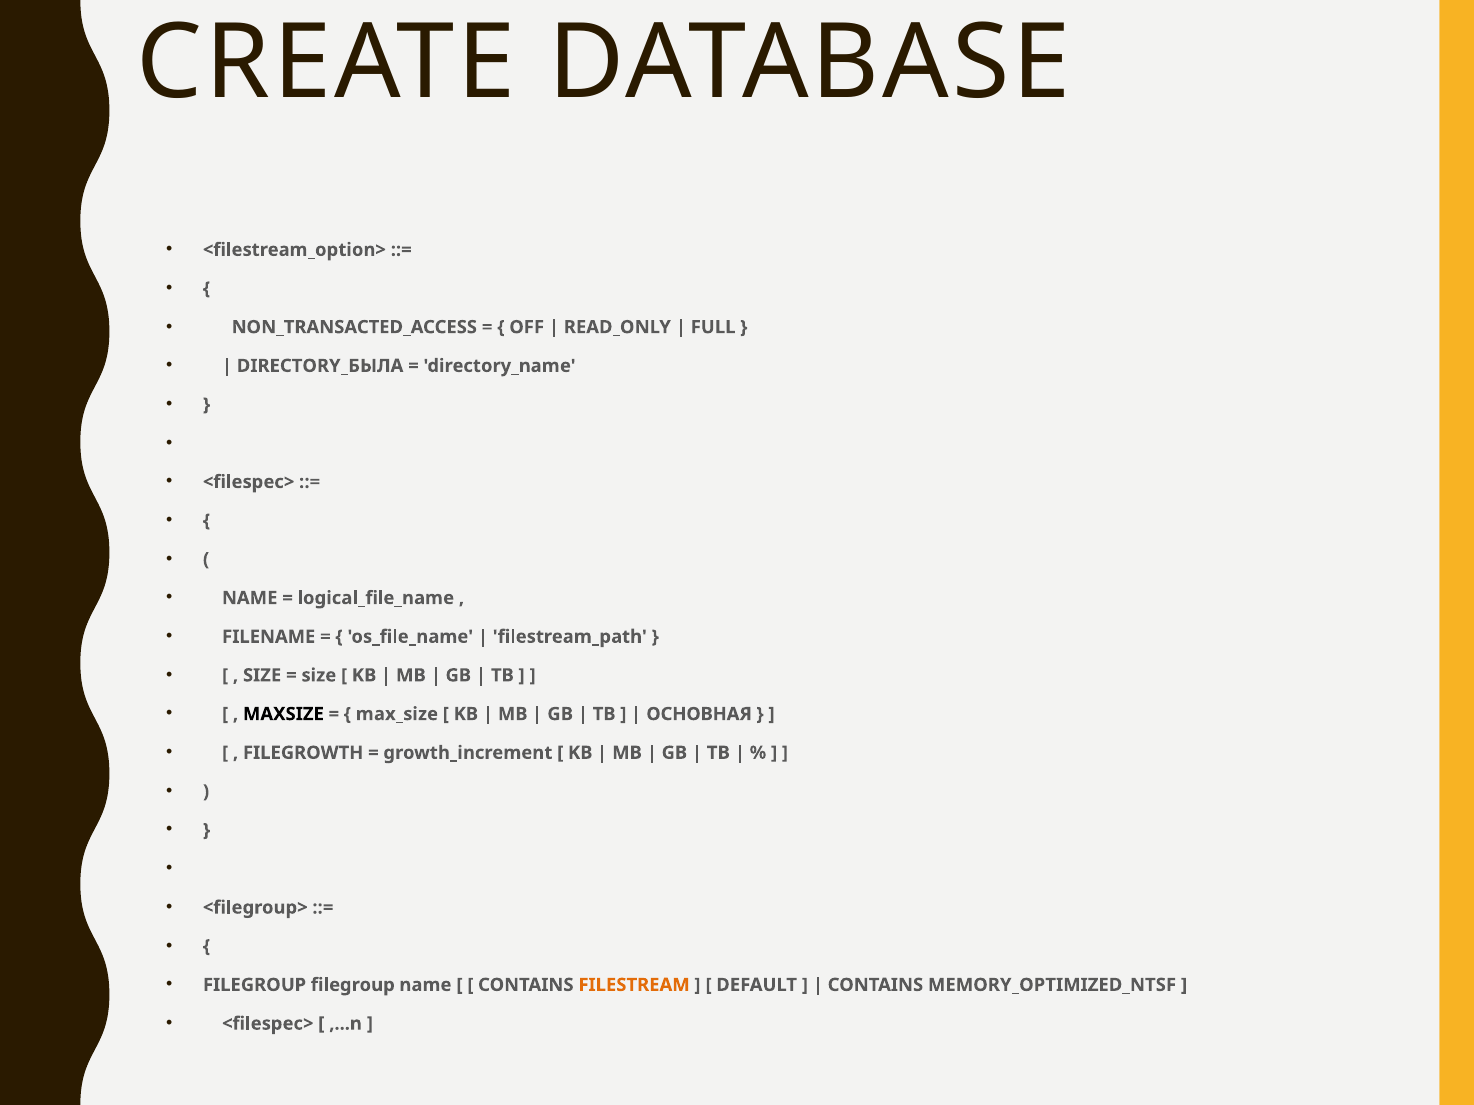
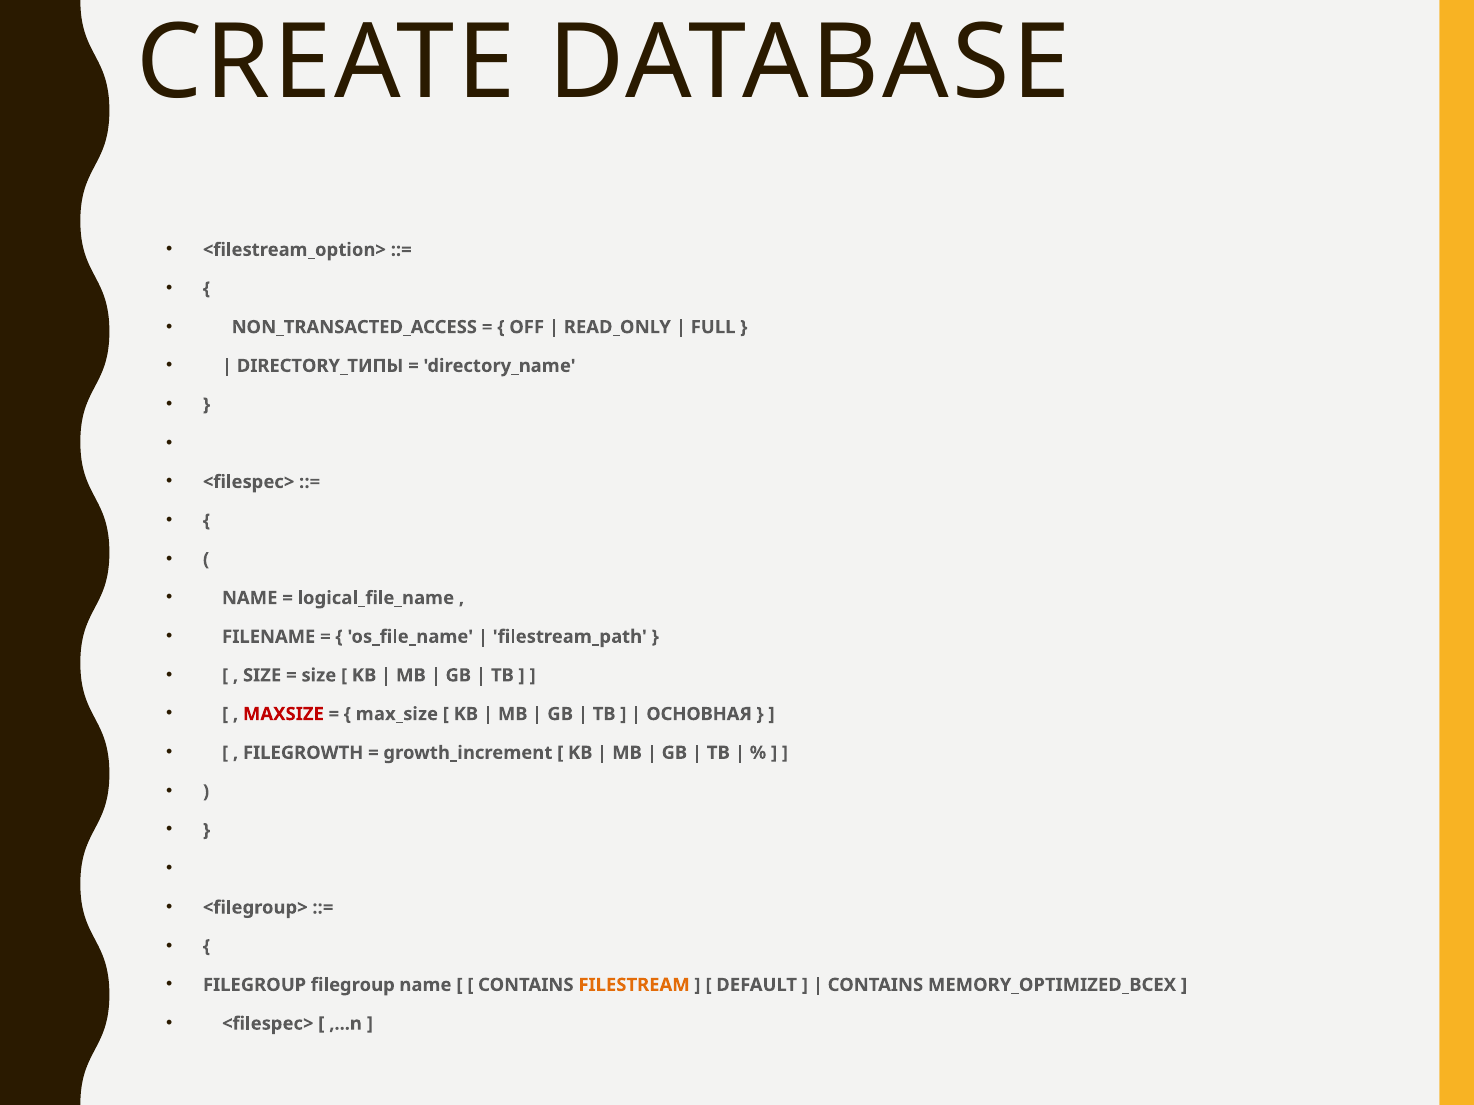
DIRECTORY_БЫЛА: DIRECTORY_БЫЛА -> DIRECTORY_ТИПЫ (320, 366)
MAXSIZE colour: black -> red (283, 714)
MEMORY_OPTIMIZED_NTSF: MEMORY_OPTIMIZED_NTSF -> MEMORY_OPTIMIZED_ВСЕХ (1052, 985)
